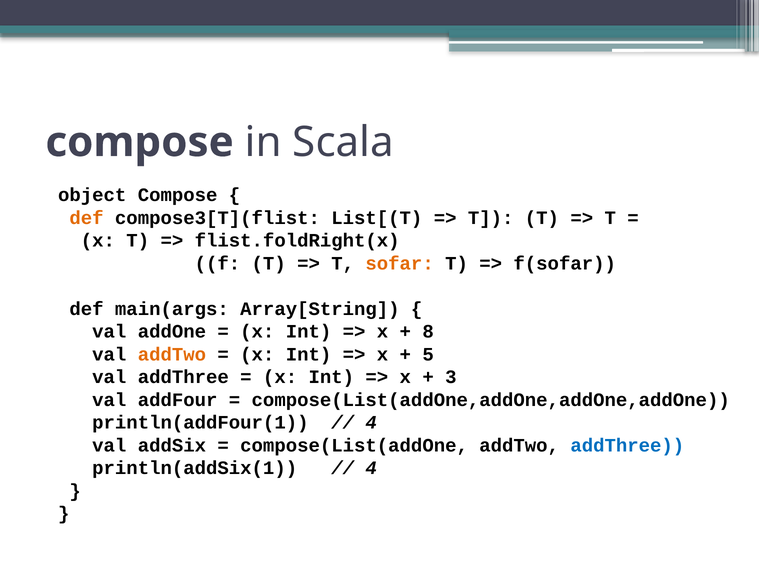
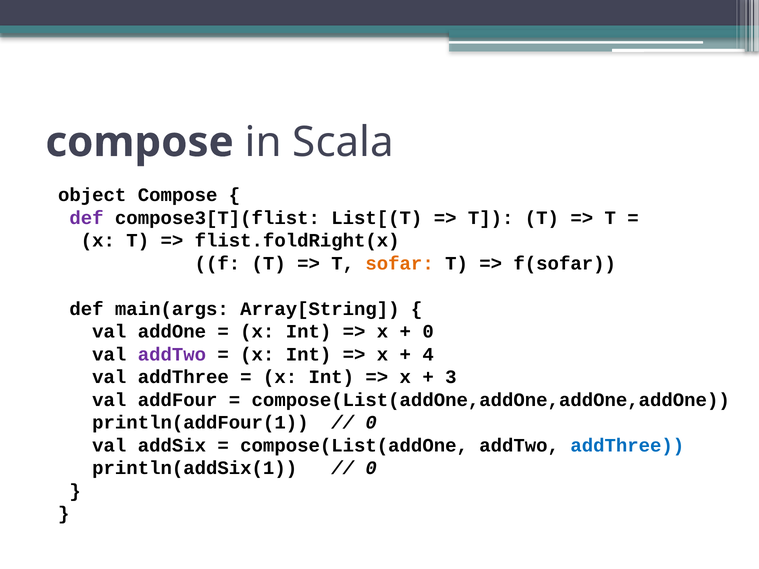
def colour: orange -> purple (87, 218)
8: 8 -> 0 (428, 332)
addTwo colour: orange -> purple (172, 355)
5: 5 -> 4 (428, 355)
4: 4 -> 0 (371, 423)
4: 4 -> 0 (371, 468)
